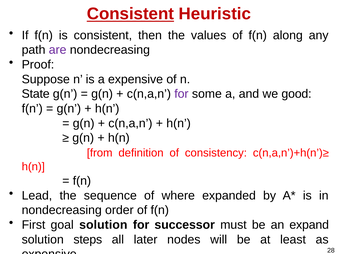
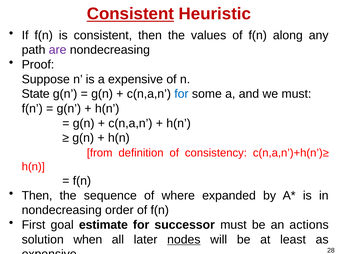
for colour: purple -> blue (181, 94)
we good: good -> must (296, 94)
Lead: Lead -> Then (37, 195)
goal solution: solution -> estimate (103, 224)
expand: expand -> actions (309, 224)
steps: steps -> when (88, 239)
nodes underline: none -> present (184, 239)
